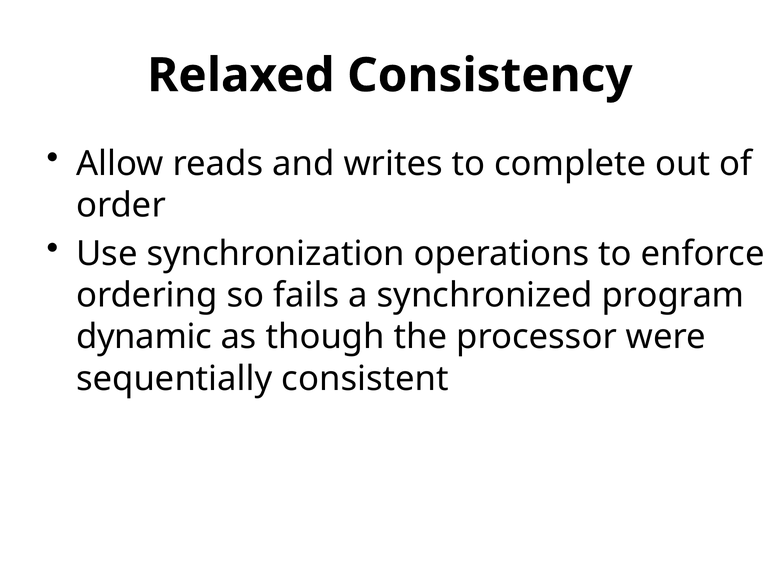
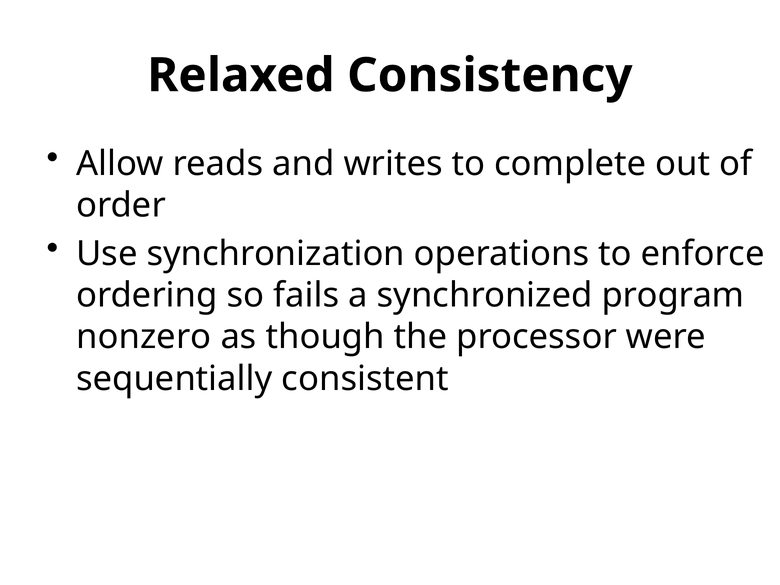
dynamic: dynamic -> nonzero (144, 337)
